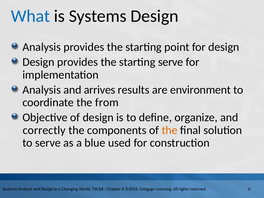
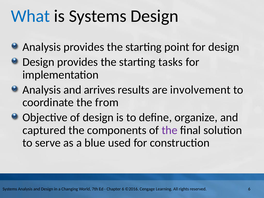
starting serve: serve -> tasks (171, 62)
environment: environment -> involvement (200, 90)
correctly: correctly -> captured (44, 130)
the colour: orange -> purple (170, 130)
